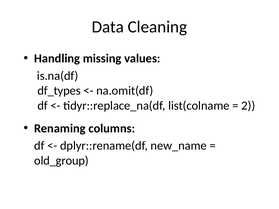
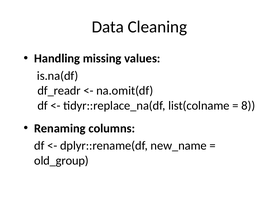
df_types: df_types -> df_readr (59, 91)
2: 2 -> 8 (248, 106)
